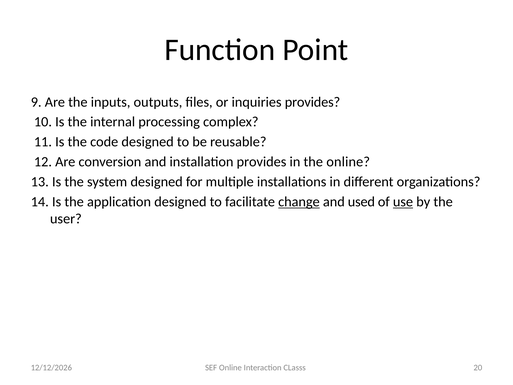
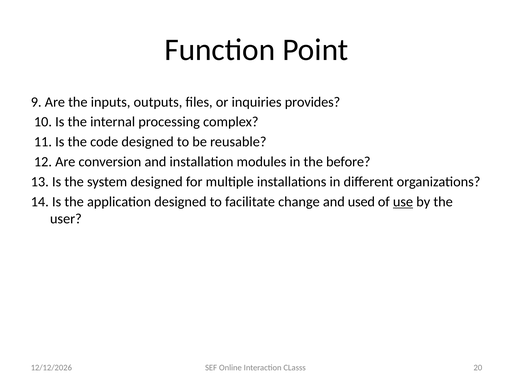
installation provides: provides -> modules (261, 162)
the online: online -> before (348, 162)
change underline: present -> none (299, 202)
